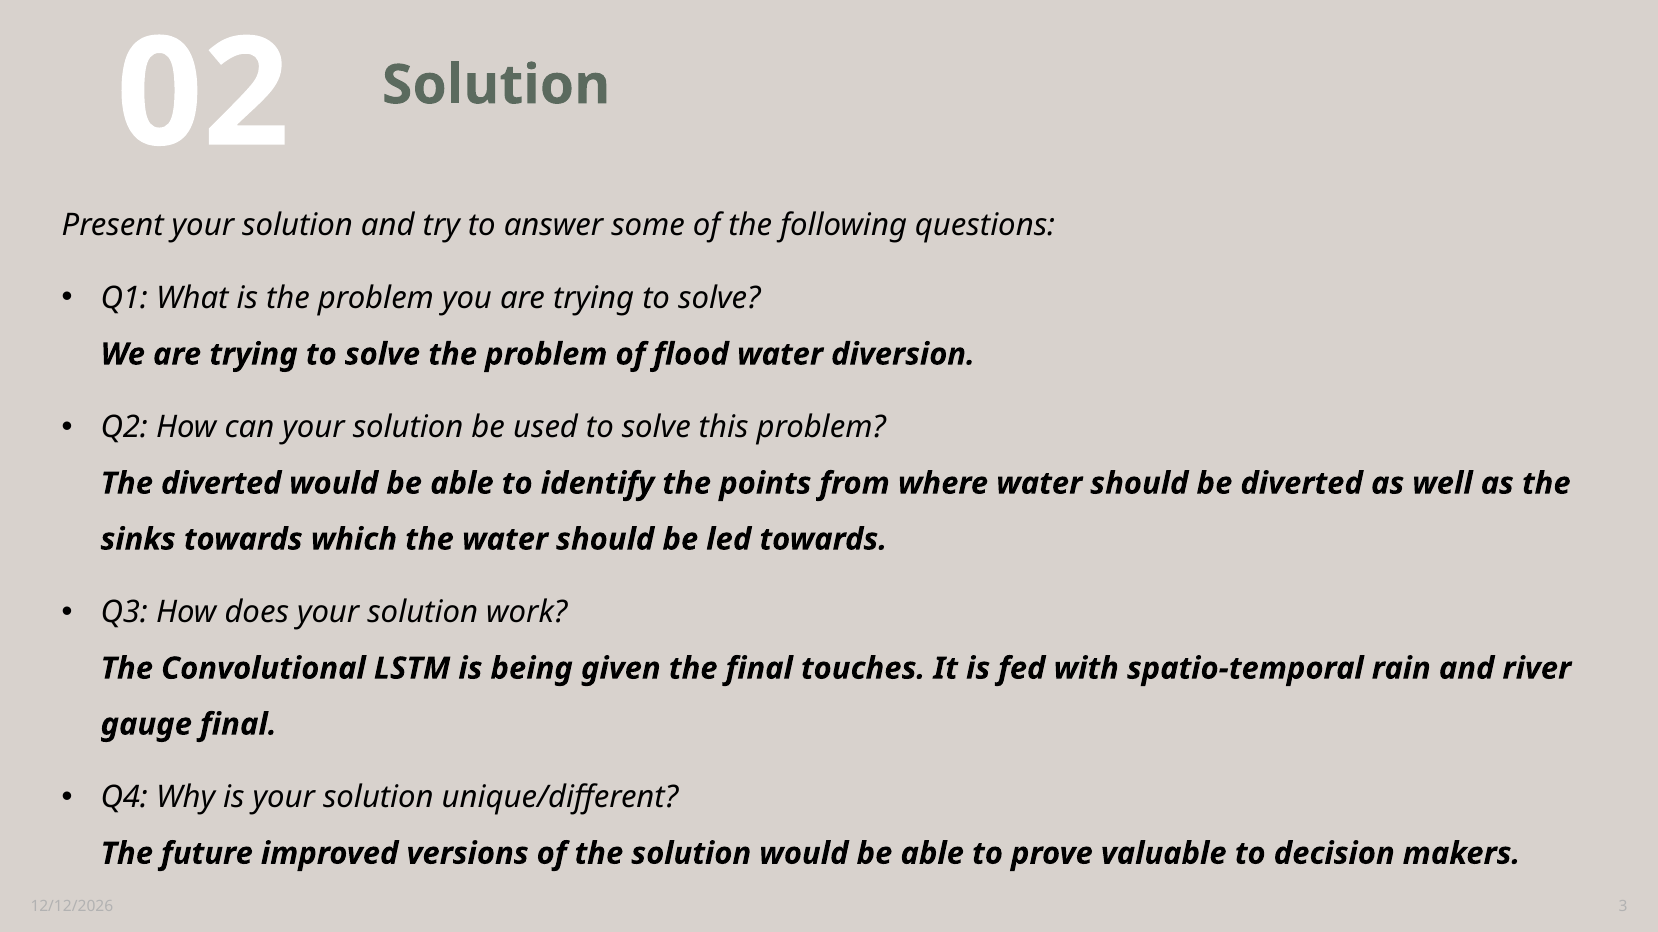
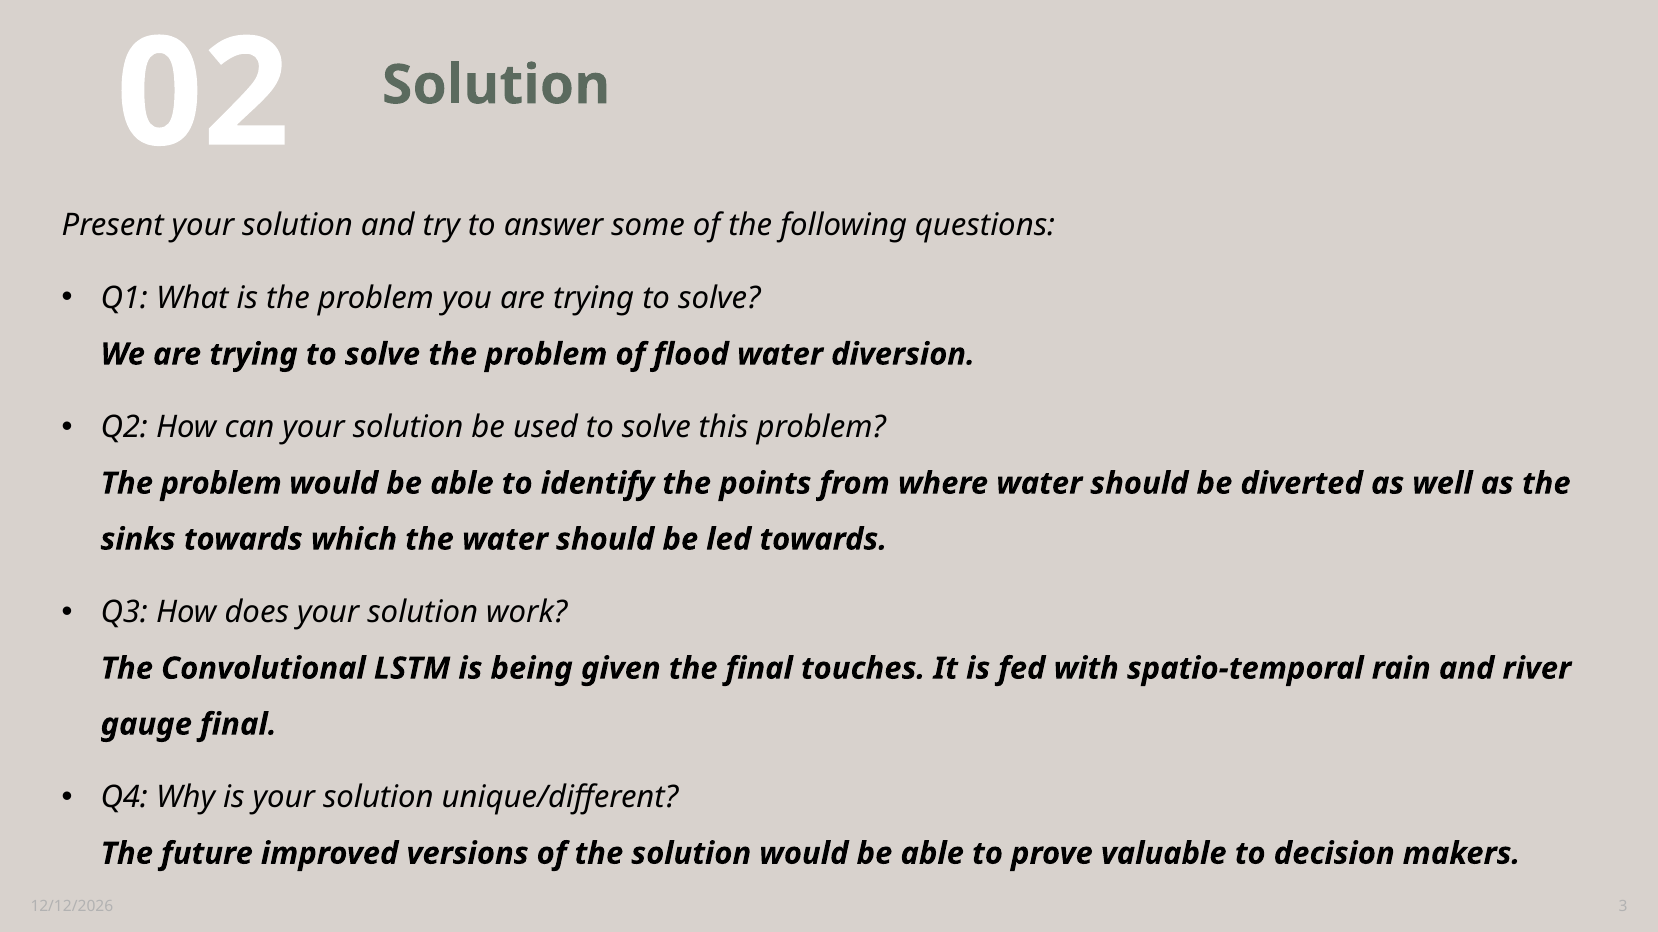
diverted: diverted -> problem (221, 484)
